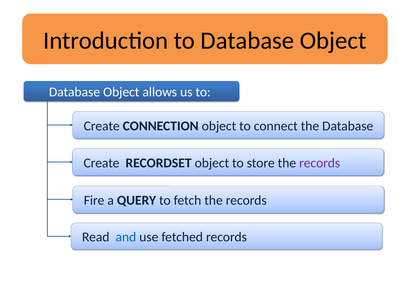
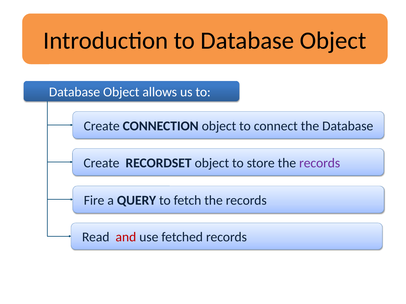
and colour: blue -> red (126, 238)
